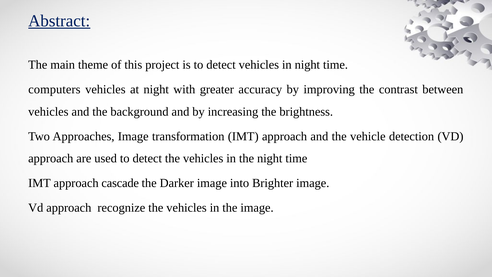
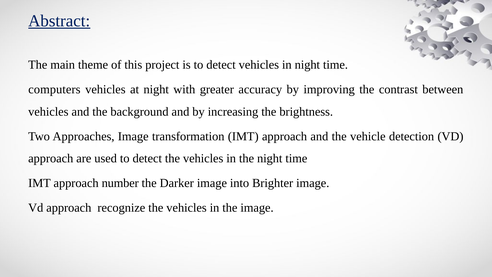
cascade: cascade -> number (120, 183)
